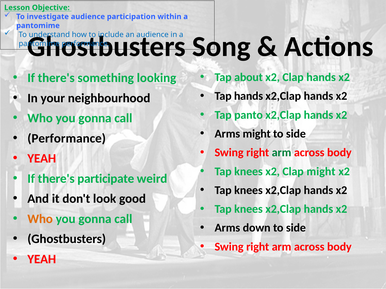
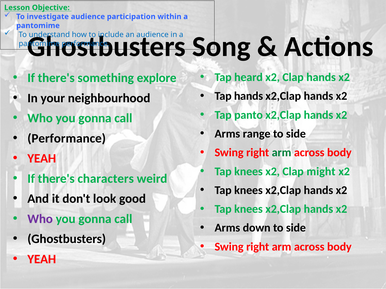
about: about -> heard (248, 77)
looking: looking -> explore (157, 78)
Arms might: might -> range (257, 134)
participate: participate -> characters (106, 179)
Who colour: orange -> purple (40, 219)
